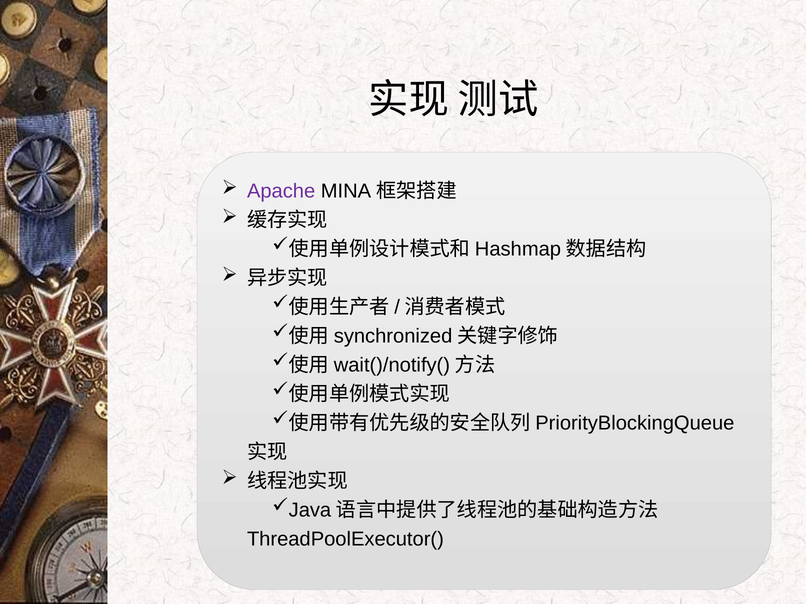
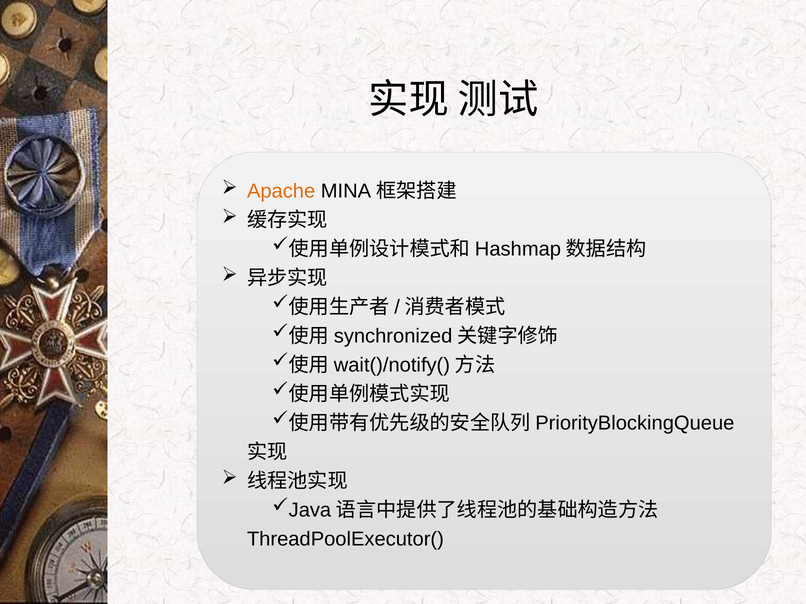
Apache colour: purple -> orange (281, 191)
